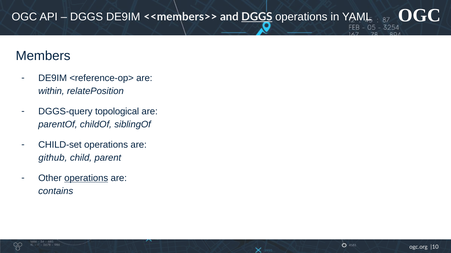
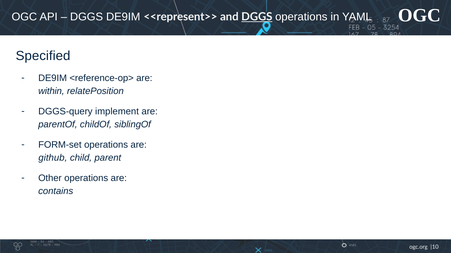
<<members>>: <<members>> -> <<represent>> (181, 17)
Members: Members -> Specified (43, 56)
topological: topological -> implement (117, 112)
CHILD-set: CHILD-set -> FORM-set (60, 145)
operations underline: present -> none (86, 179)
